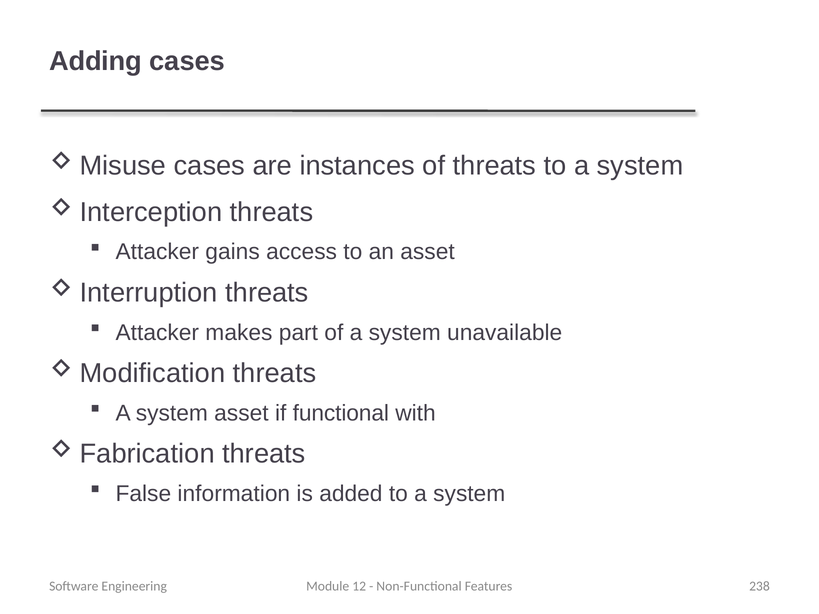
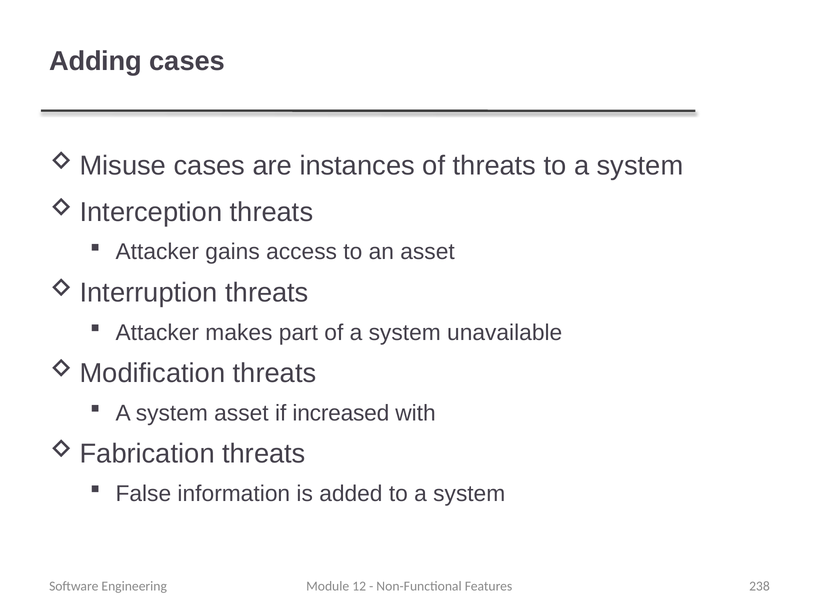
functional: functional -> increased (341, 413)
